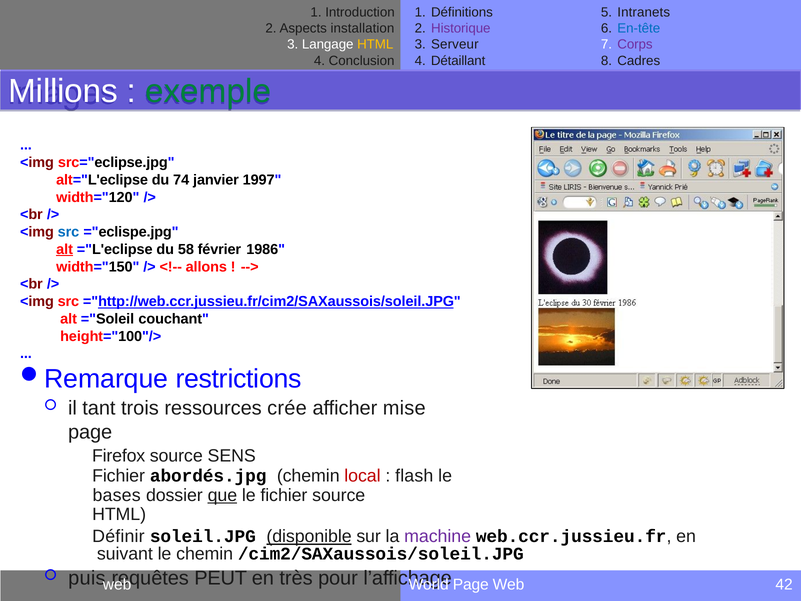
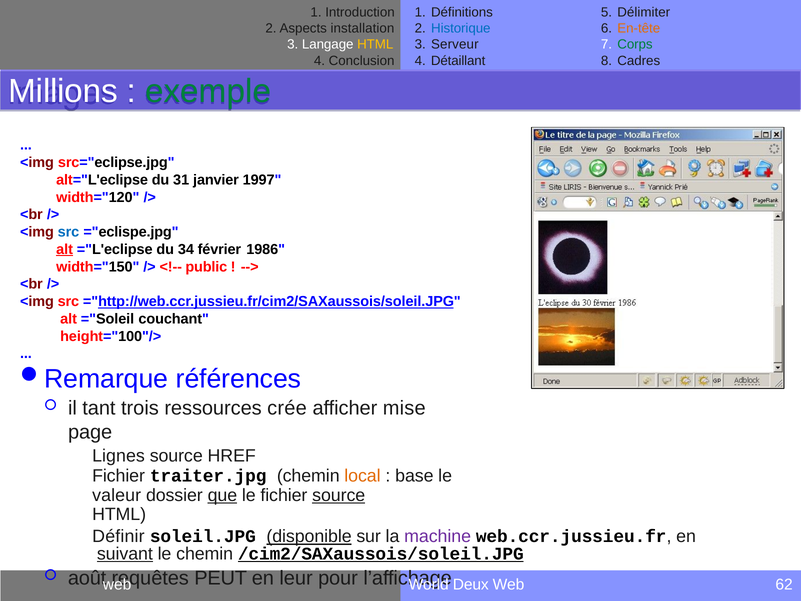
Intranets: Intranets -> Délimiter (644, 13)
Historique colour: purple -> blue (461, 29)
En-tête colour: blue -> orange (639, 29)
Corps colour: purple -> green (635, 45)
74: 74 -> 31 (181, 180)
58: 58 -> 34 (186, 249)
allons: allons -> public (206, 267)
restrictions: restrictions -> références (238, 379)
Firefox: Firefox -> Lignes (119, 456)
SENS: SENS -> HREF (232, 456)
abordés.jpg: abordés.jpg -> traiter.jpg (208, 476)
local colour: red -> orange (362, 476)
flash: flash -> base (414, 476)
bases: bases -> valeur (117, 495)
source underline: none -> present (339, 495)
suivant underline: none -> present (125, 553)
/cim2/SAXaussois/soleil.JPG underline: none -> present (381, 553)
puis: puis -> août (87, 578)
très: très -> leur (296, 578)
Page: Page -> Deux (471, 584)
42: 42 -> 62 (784, 584)
